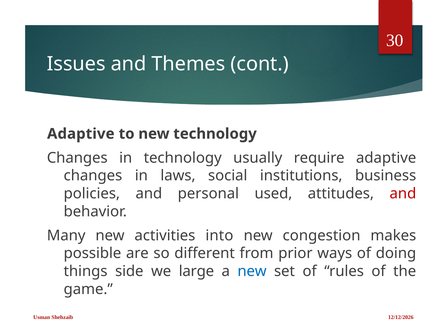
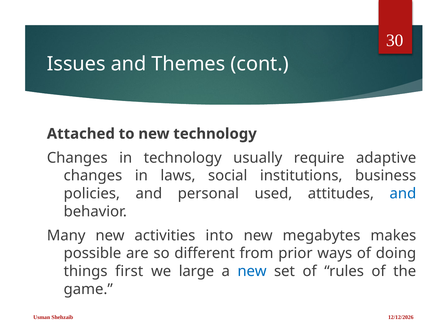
Adaptive: Adaptive -> Attached (81, 134)
and colour: red -> blue (403, 194)
congestion: congestion -> megabytes (322, 236)
side: side -> first (129, 271)
